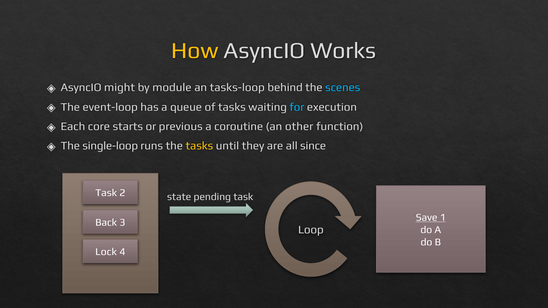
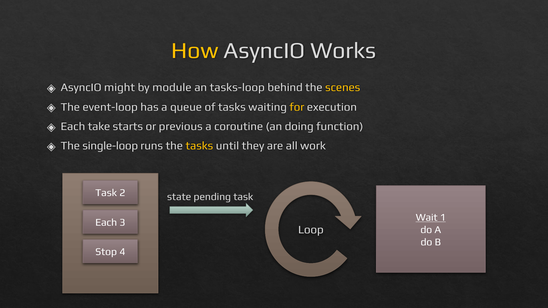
scenes colour: light blue -> yellow (343, 88)
for colour: light blue -> yellow (297, 107)
core: core -> take (99, 126)
other: other -> doing (299, 126)
since: since -> work (313, 146)
Save: Save -> Wait (427, 218)
Back: Back -> Each (106, 223)
Lock: Lock -> Stop (106, 252)
